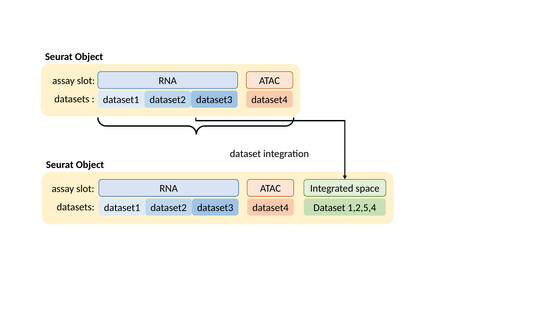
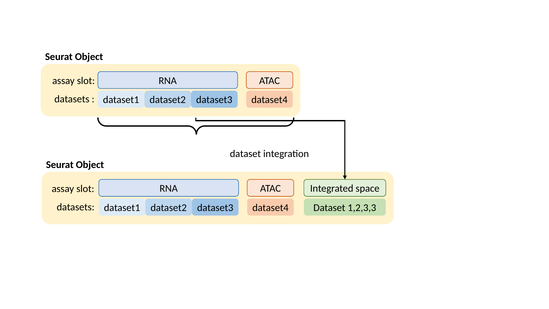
1,2,5,4: 1,2,5,4 -> 1,2,3,3 (362, 208)
